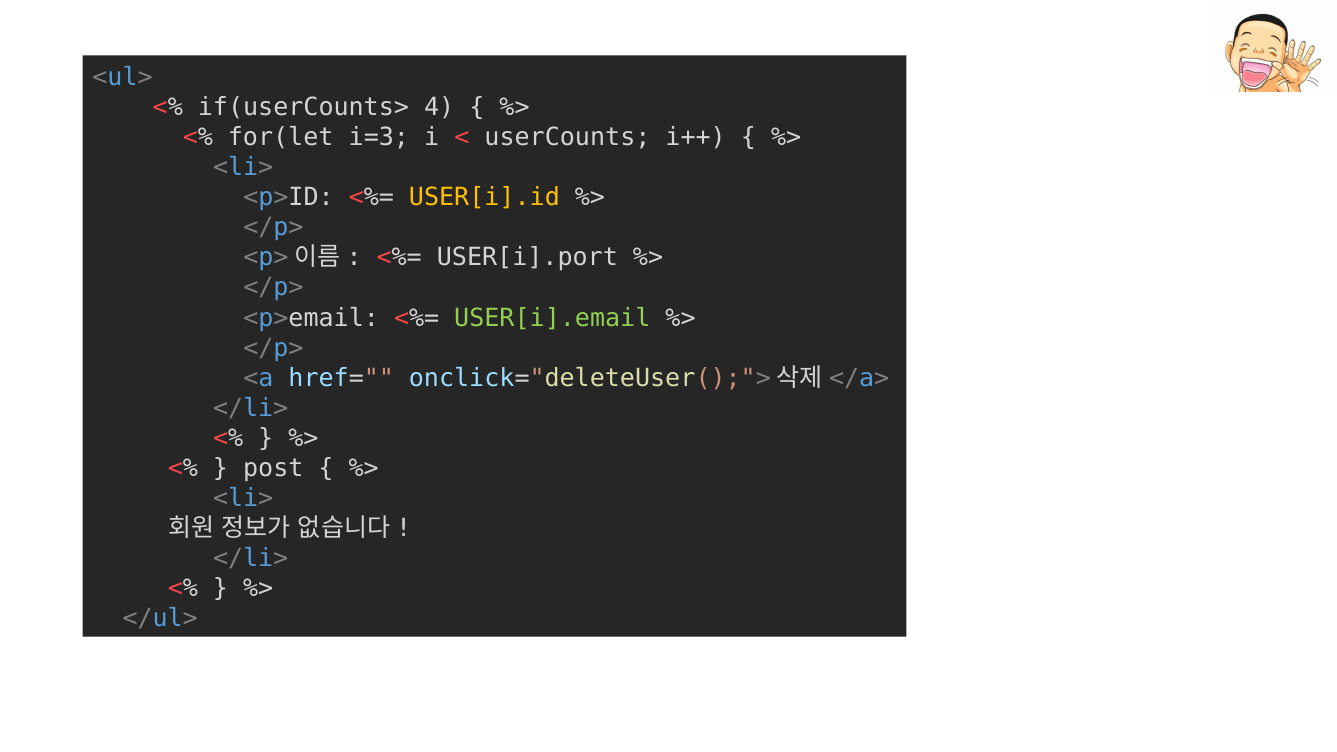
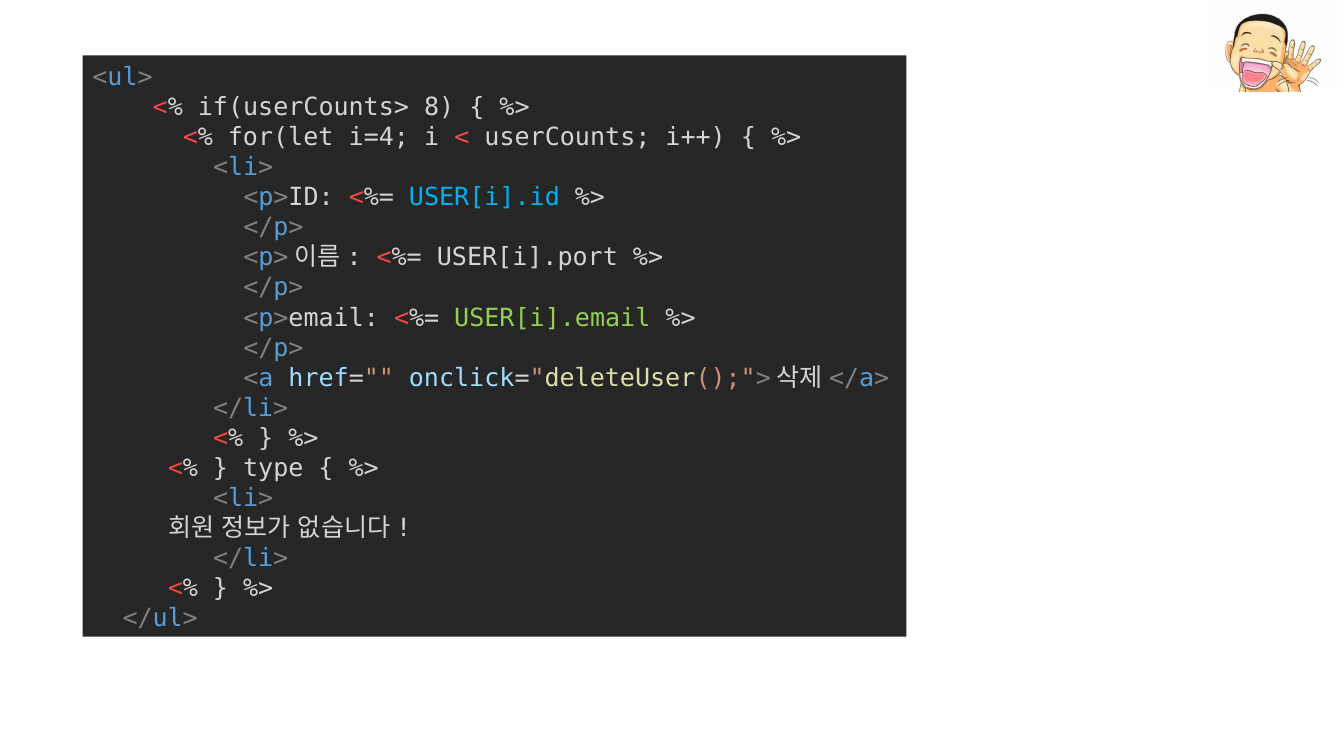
4: 4 -> 8 (439, 107)
i=3: i=3 -> i=4 (379, 137)
USER[i].id colour: yellow -> light blue (484, 197)
post: post -> type (273, 468)
